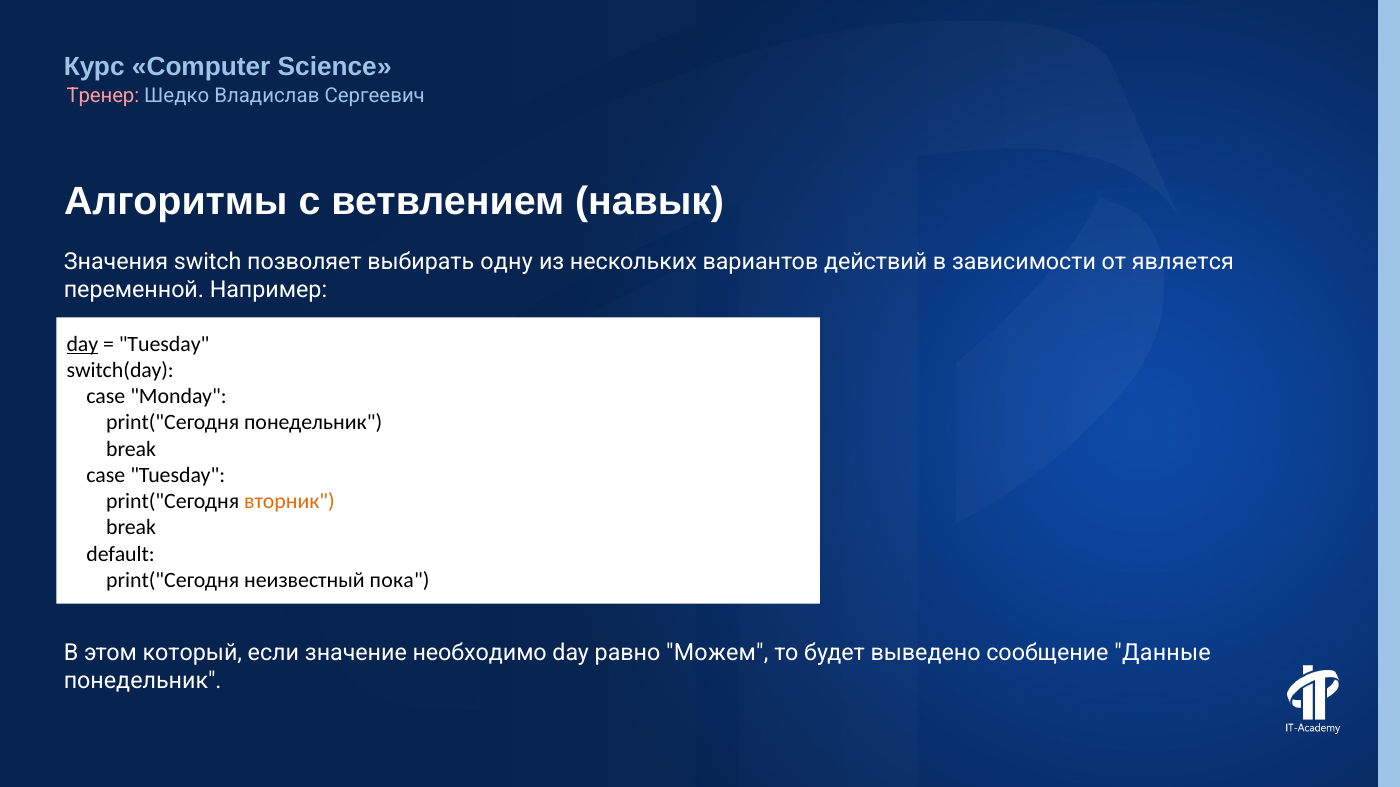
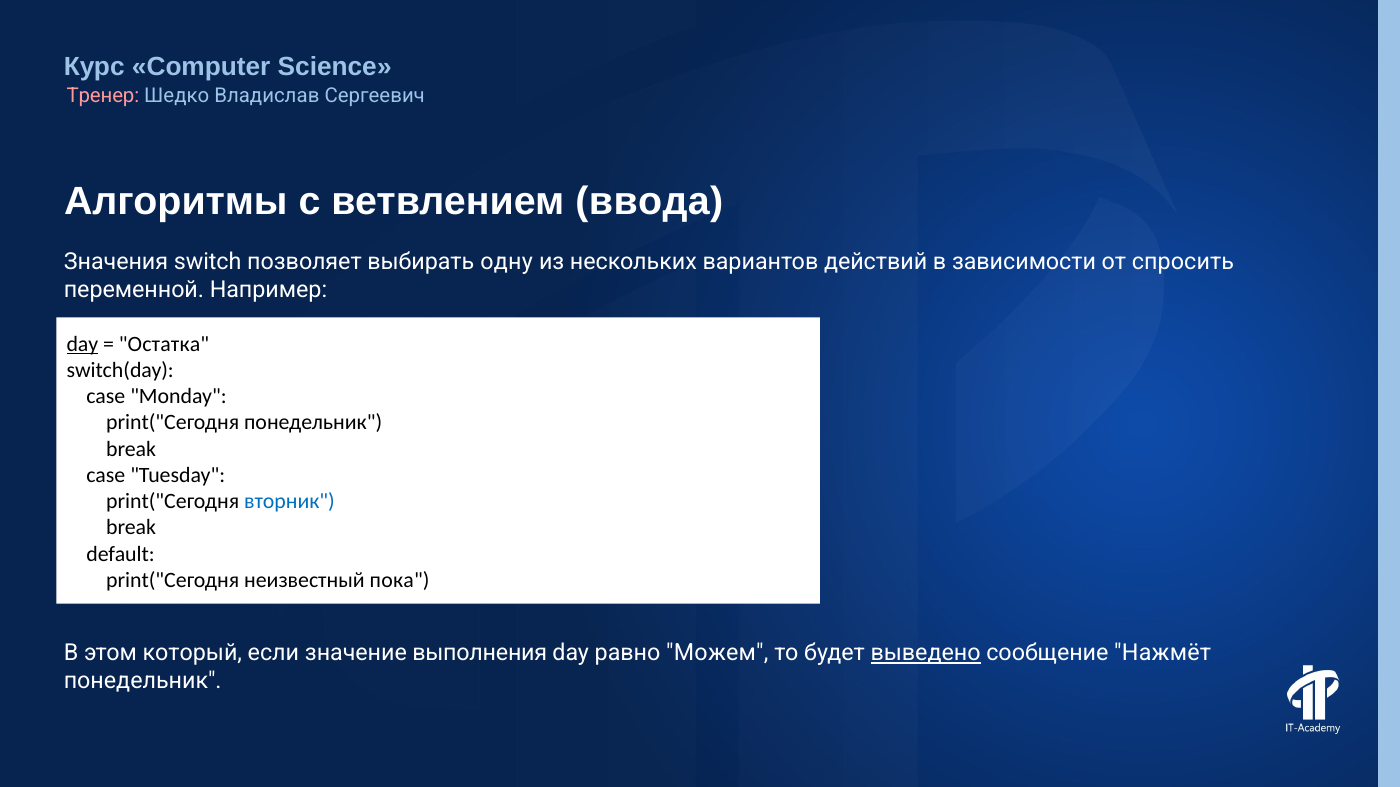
навык: навык -> ввода (649, 202)
является: является -> спросить (1183, 262)
Tuesday: Tuesday -> Остатка (164, 344)
вторник colour: orange -> blue (289, 502)
необходимо: необходимо -> выполнения (480, 654)
выведено underline: none -> present (926, 654)
Данные: Данные -> Нажмёт (1163, 654)
